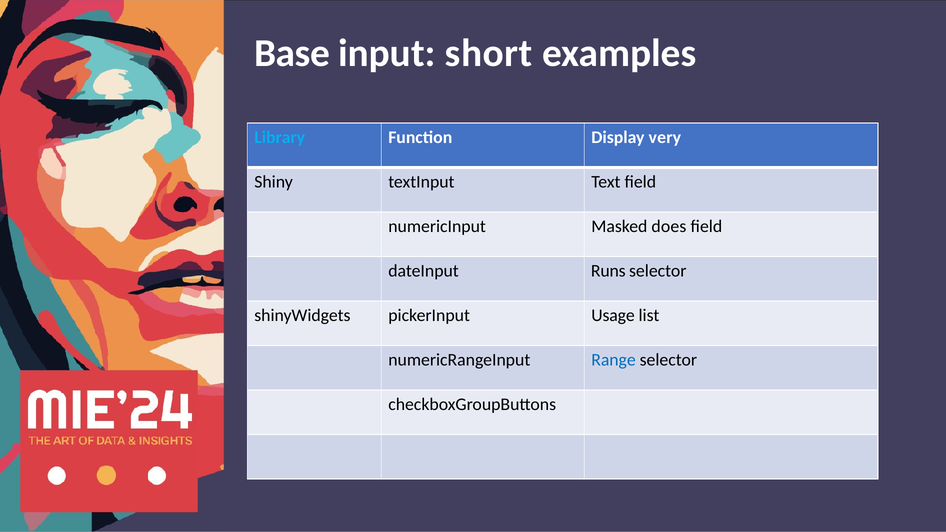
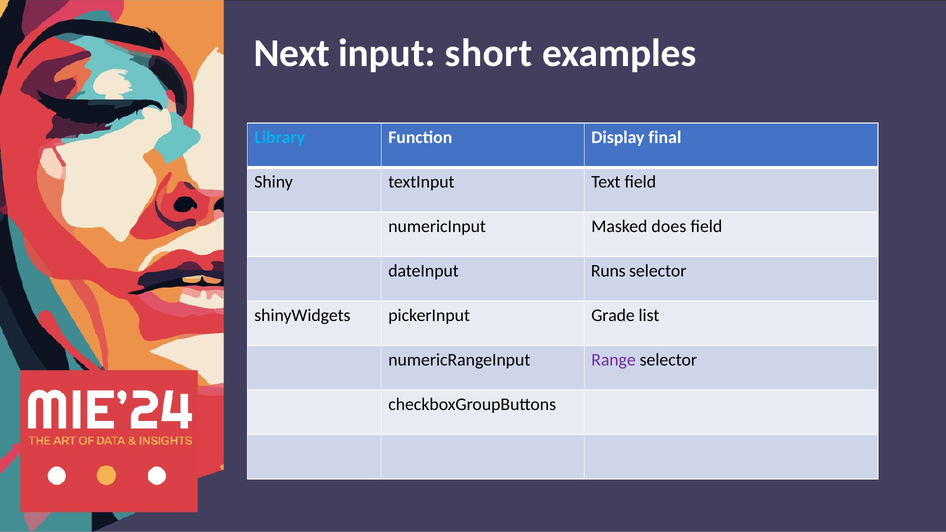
Base: Base -> Next (292, 53)
very: very -> final (665, 138)
Usage: Usage -> Grade (613, 316)
Range colour: blue -> purple (614, 360)
